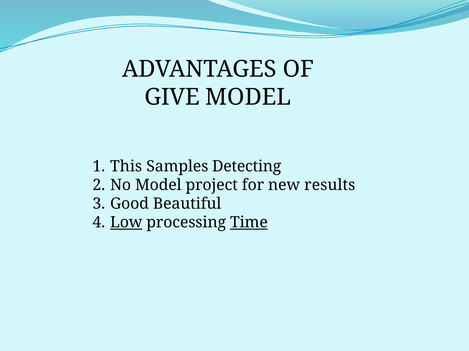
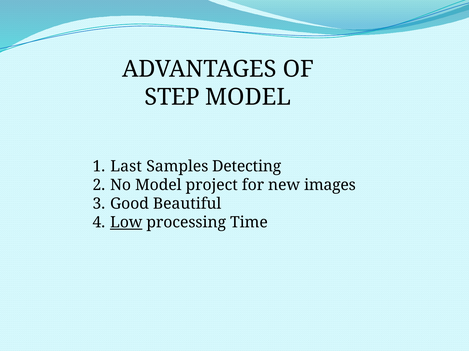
GIVE: GIVE -> STEP (172, 97)
This: This -> Last (126, 167)
results: results -> images (330, 185)
Time underline: present -> none (249, 223)
